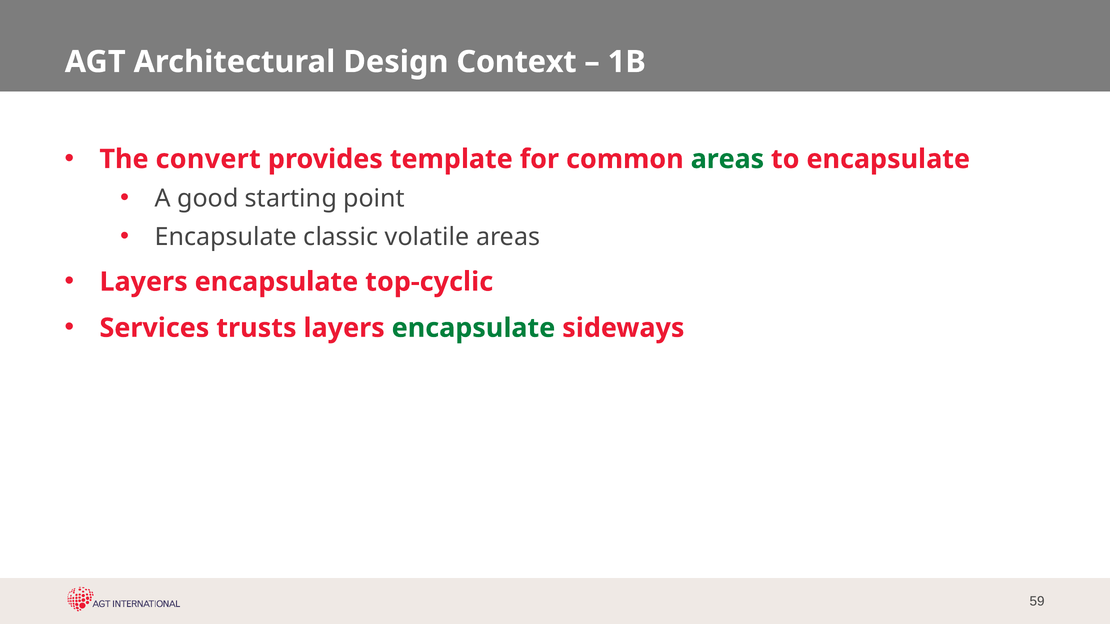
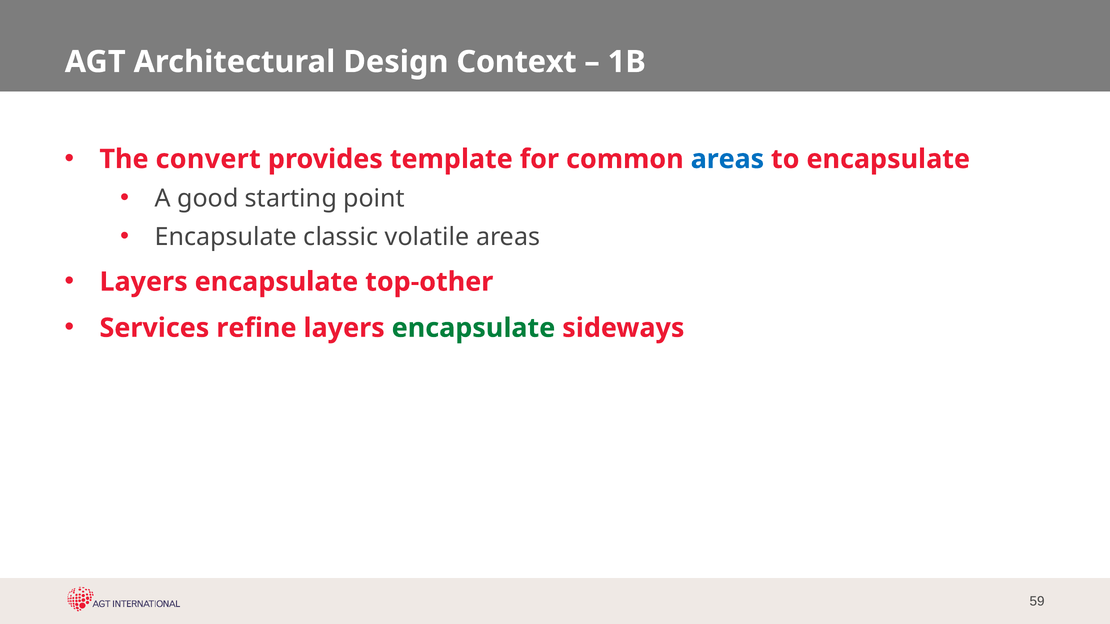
areas colour: green -> blue (727, 159)
top-cyclic: top-cyclic -> top-other (429, 282)
trusts: trusts -> refine (256, 328)
